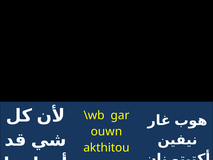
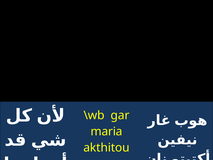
ouwn: ouwn -> maria (107, 131)
